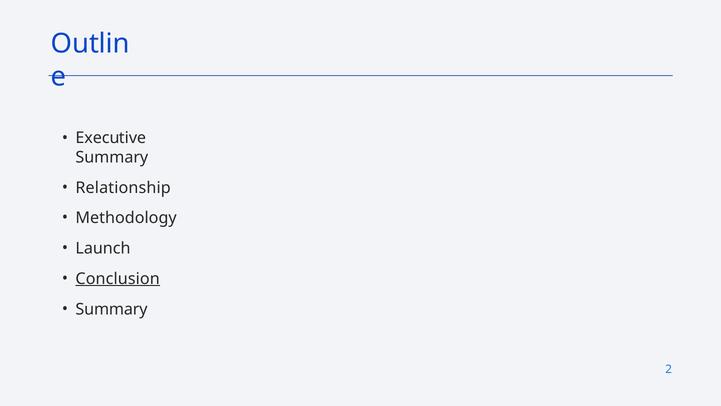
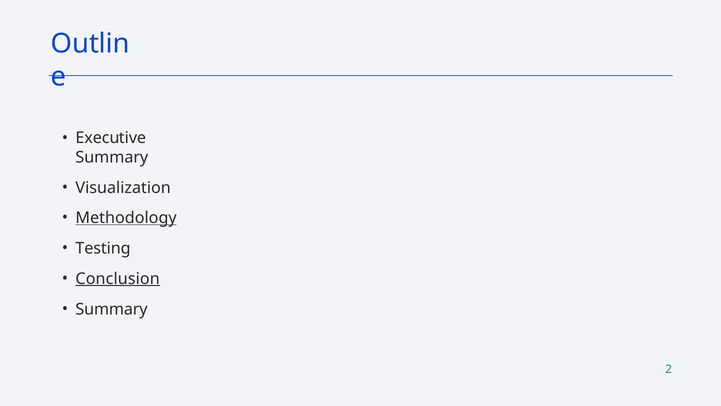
Relationship: Relationship -> Visualization (123, 188)
Methodology underline: none -> present (126, 218)
Launch: Launch -> Testing (103, 248)
